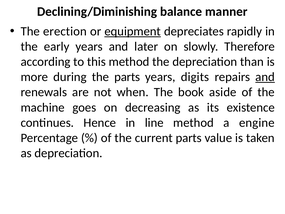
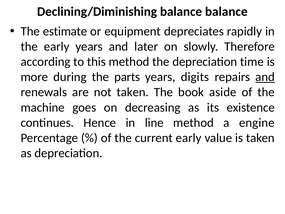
balance manner: manner -> balance (226, 12)
erection: erection -> estimate (65, 31)
equipment underline: present -> none (133, 31)
than: than -> time (252, 62)
not when: when -> taken (133, 92)
current parts: parts -> early (189, 138)
